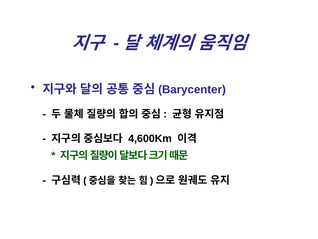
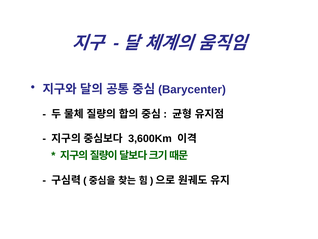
4,600Km: 4,600Km -> 3,600Km (150, 138)
